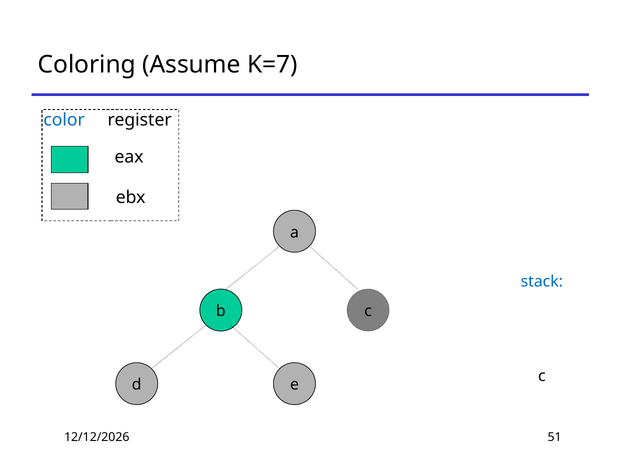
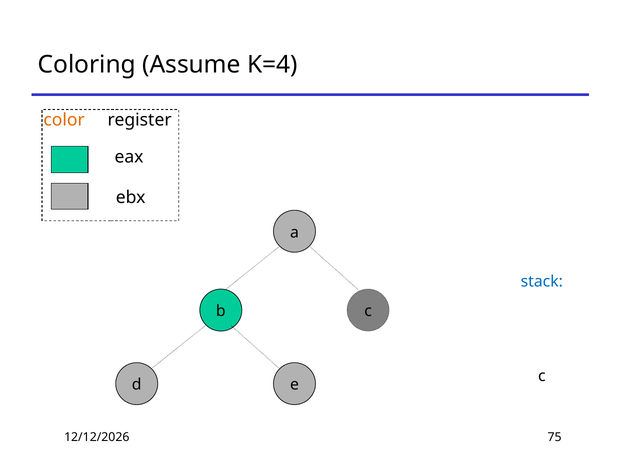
K=7: K=7 -> K=4 (272, 65)
color colour: blue -> orange (64, 120)
51: 51 -> 75 (555, 437)
